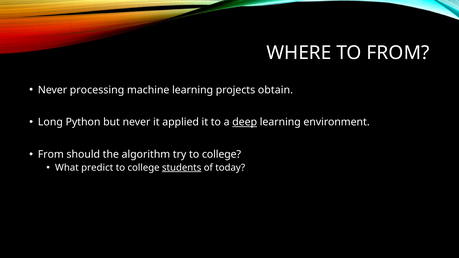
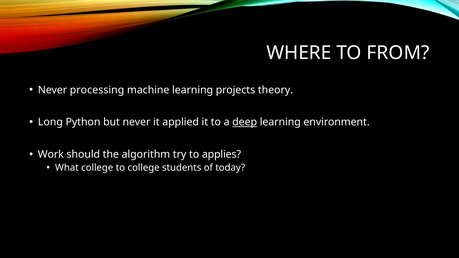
obtain: obtain -> theory (275, 90)
From: From -> Work (51, 154)
try to college: college -> applies (222, 154)
What predict: predict -> college (97, 168)
students underline: present -> none (182, 168)
